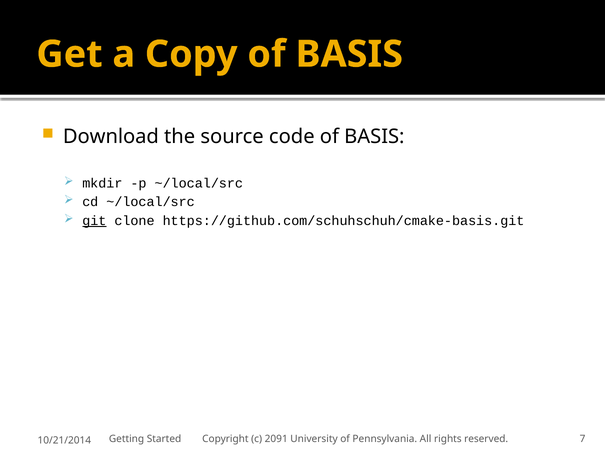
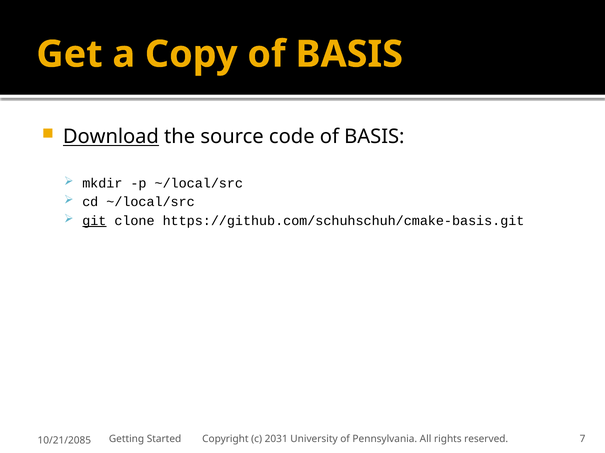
Download underline: none -> present (111, 137)
2091: 2091 -> 2031 (276, 440)
10/21/2014: 10/21/2014 -> 10/21/2085 (64, 441)
